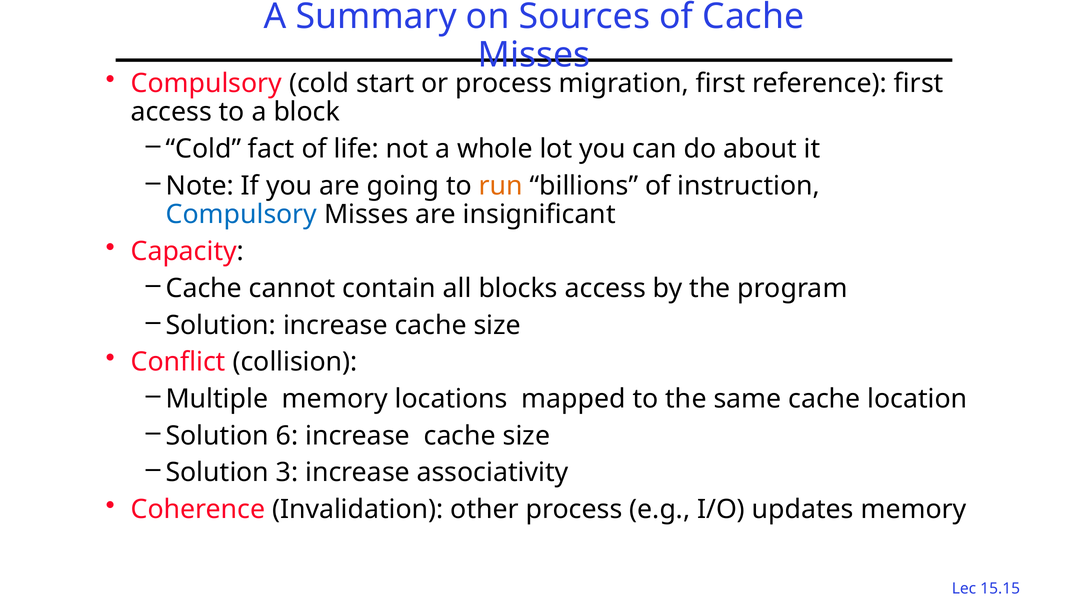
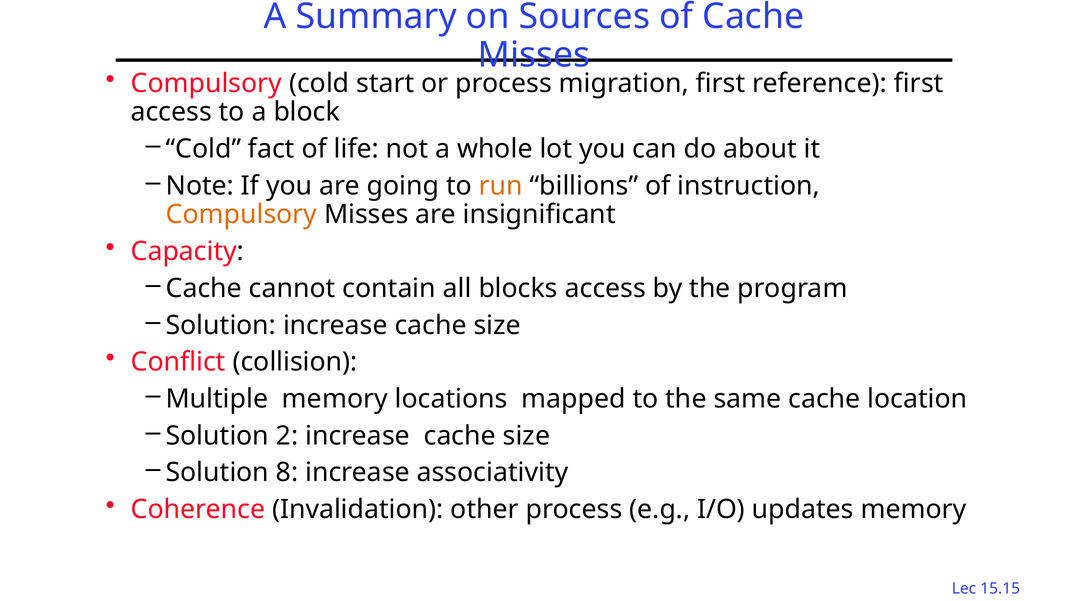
Compulsory colour: blue -> orange (241, 215)
6: 6 -> 2 (287, 436)
3: 3 -> 8 (287, 472)
